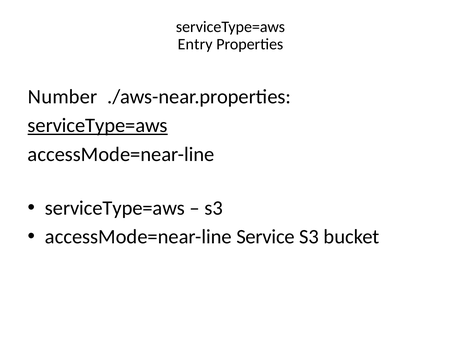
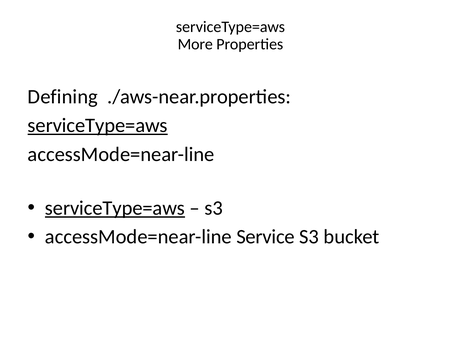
Entry: Entry -> More (195, 44)
Number: Number -> Defining (63, 97)
serviceType=aws underline: none -> present (115, 208)
